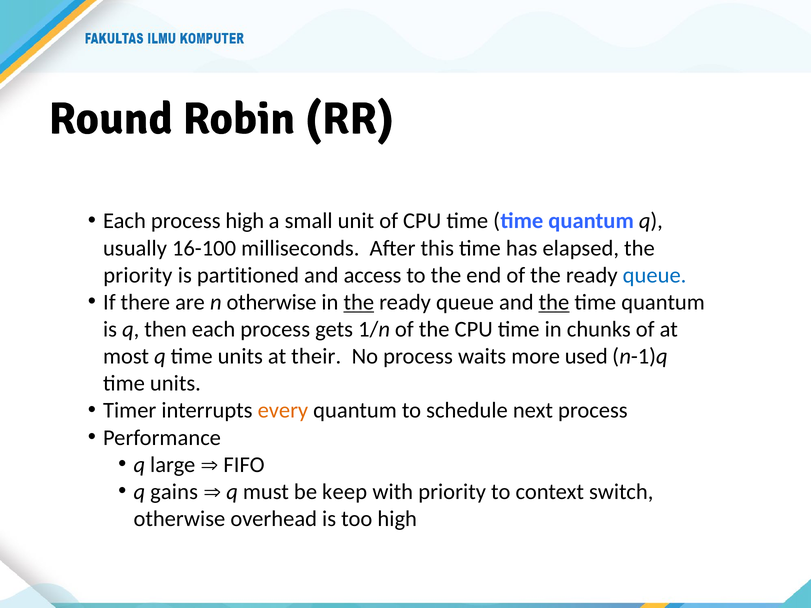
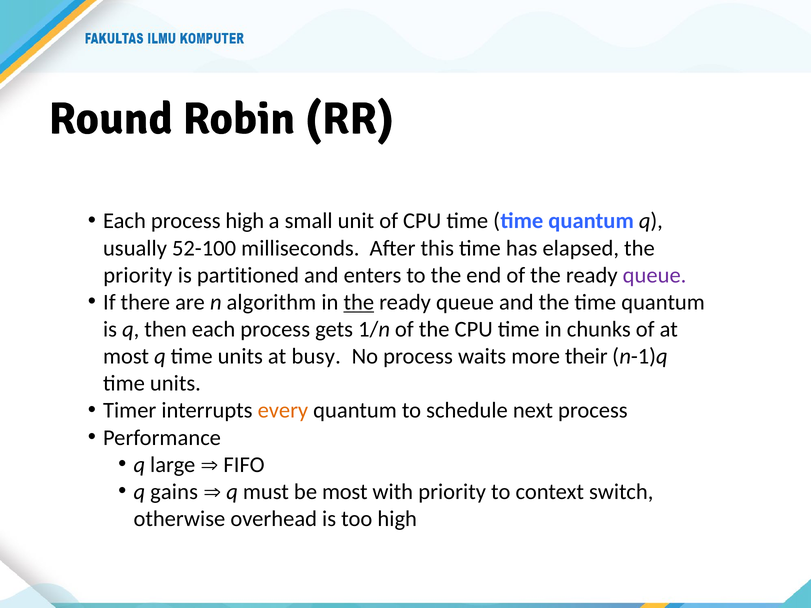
16-100: 16-100 -> 52-100 (204, 248)
access: access -> enters (373, 275)
queue colour: blue -> purple (655, 275)
n otherwise: otherwise -> algorithm (271, 302)
the underline: present -> none (554, 302)
their: their -> busy (316, 357)
used: used -> their (586, 357)
be keep: keep -> most (345, 492)
